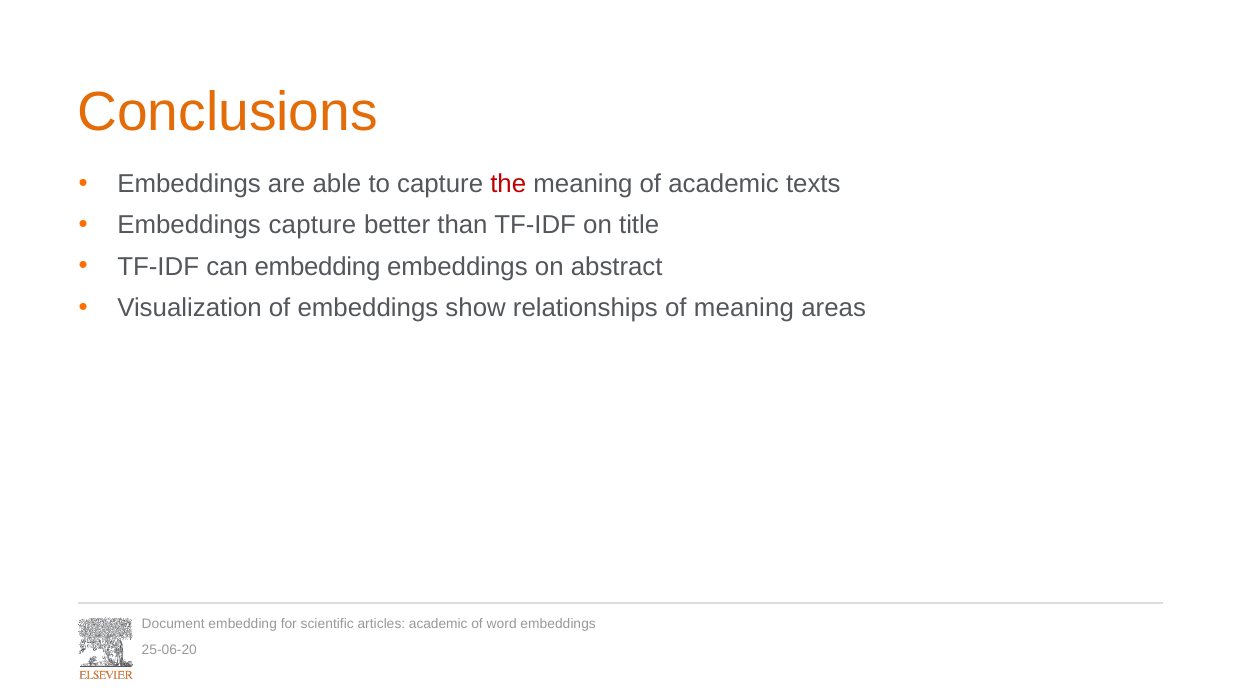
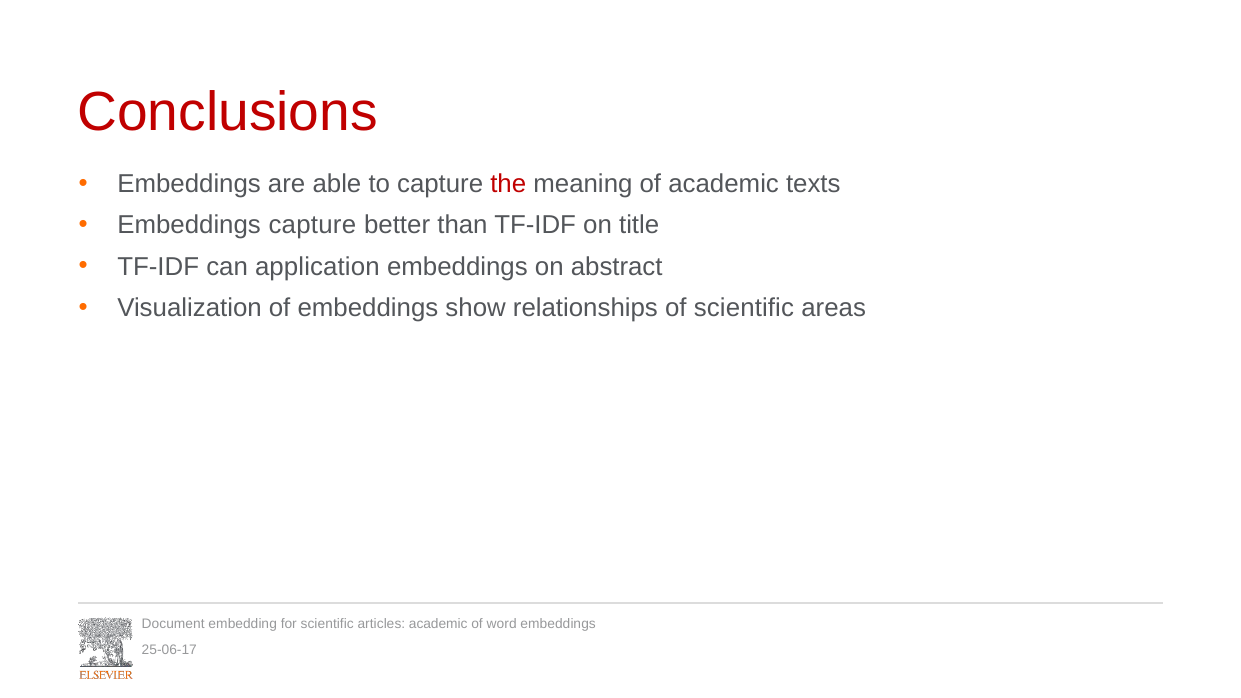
Conclusions colour: orange -> red (228, 112)
can embedding: embedding -> application (317, 267)
of meaning: meaning -> scientific (744, 308)
25-06-20: 25-06-20 -> 25-06-17 (169, 650)
